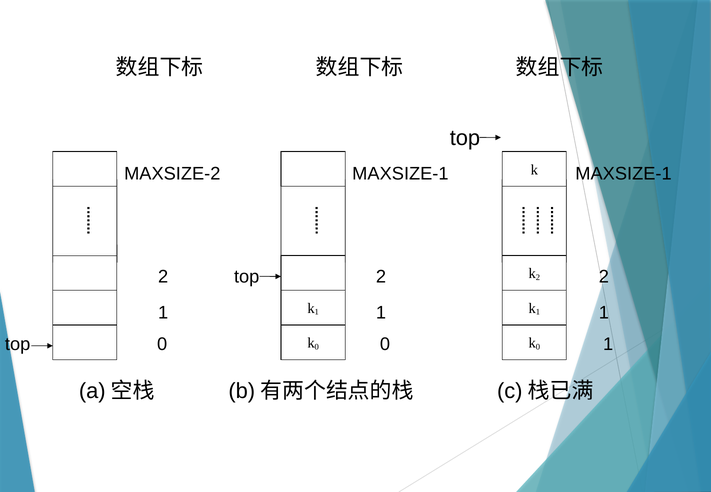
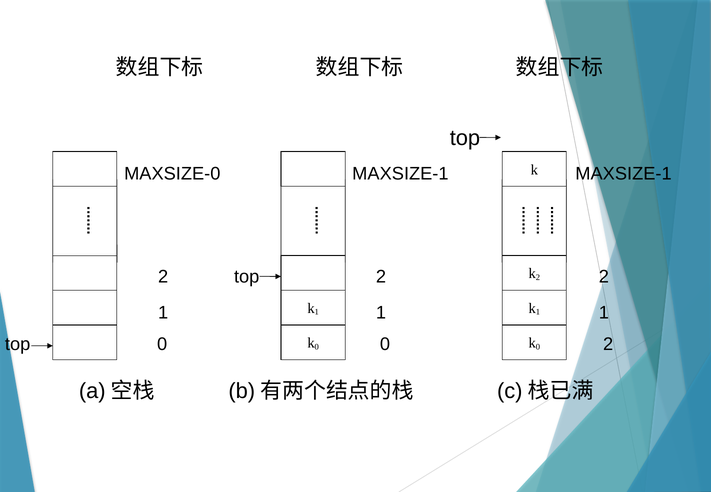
MAXSIZE-2: MAXSIZE-2 -> MAXSIZE-0 (172, 174)
0 1: 1 -> 2 (608, 344)
